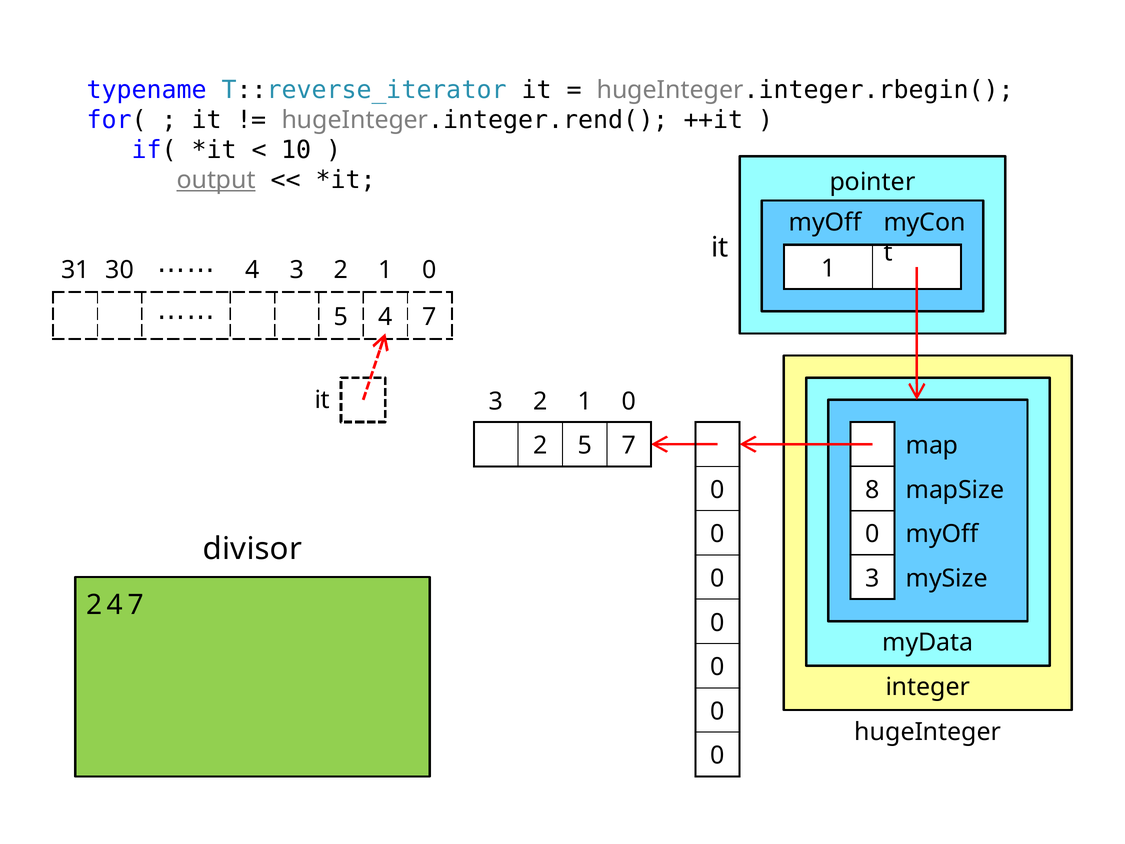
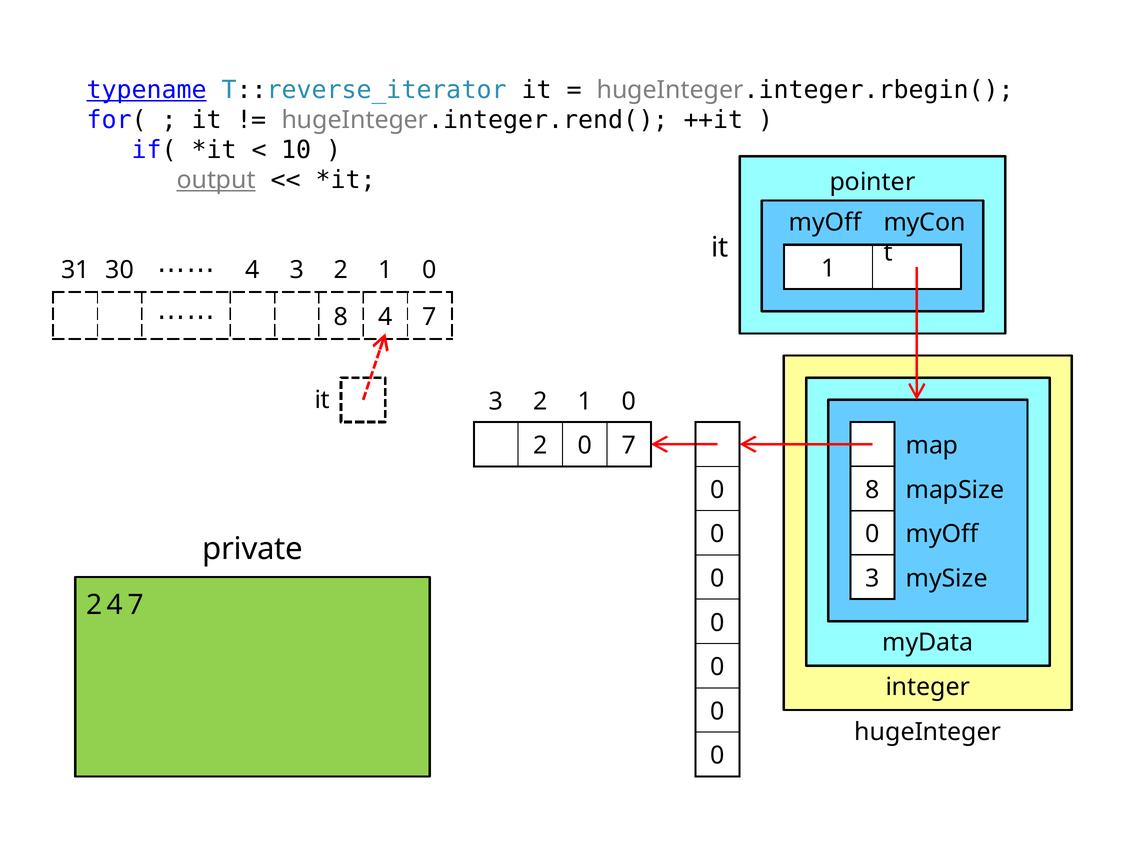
typename underline: none -> present (147, 90)
5: 5 -> 8 (341, 317)
2 5: 5 -> 0 (585, 445)
divisor: divisor -> private (253, 549)
